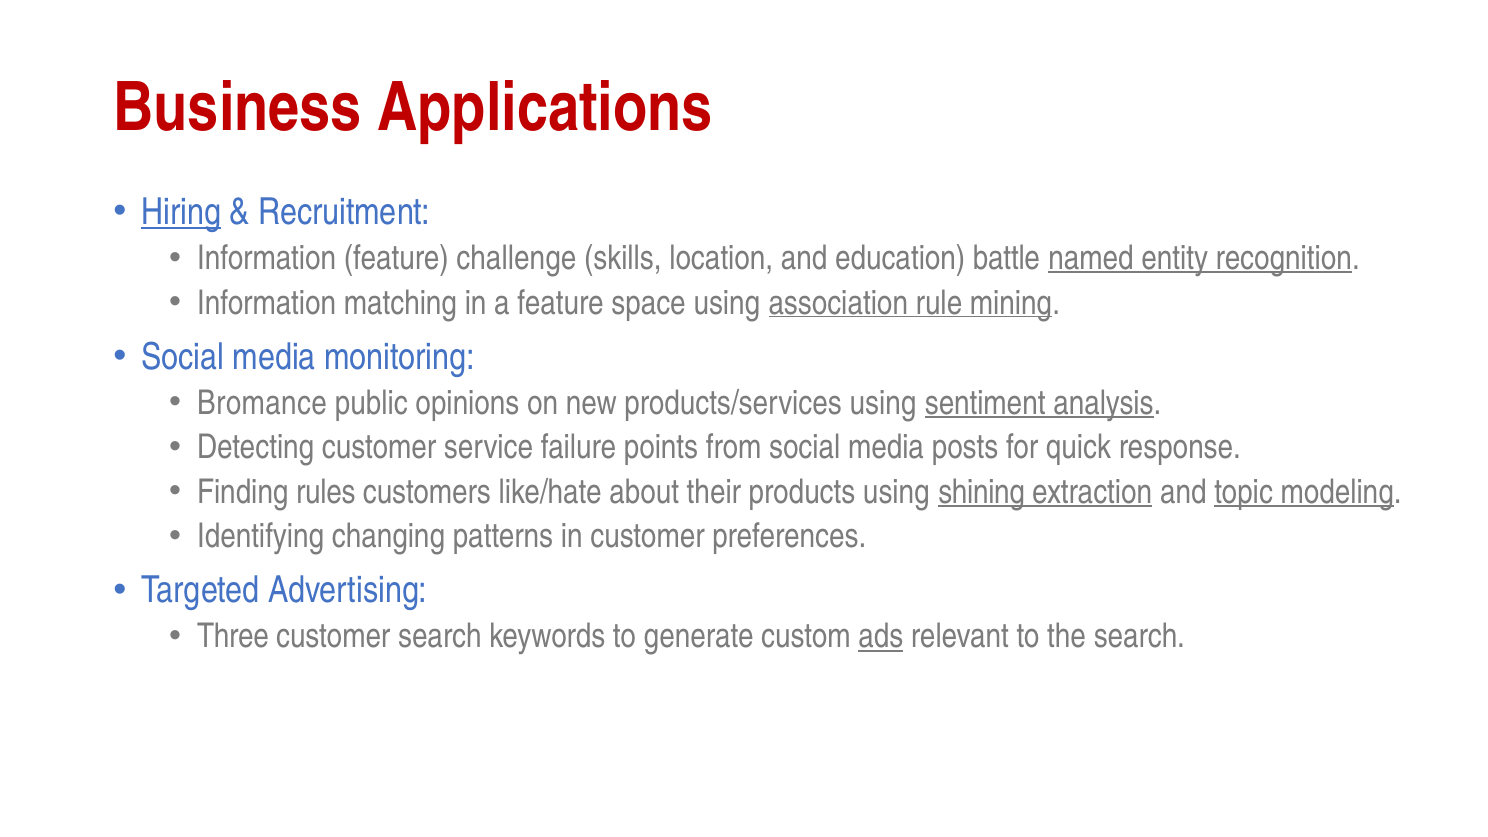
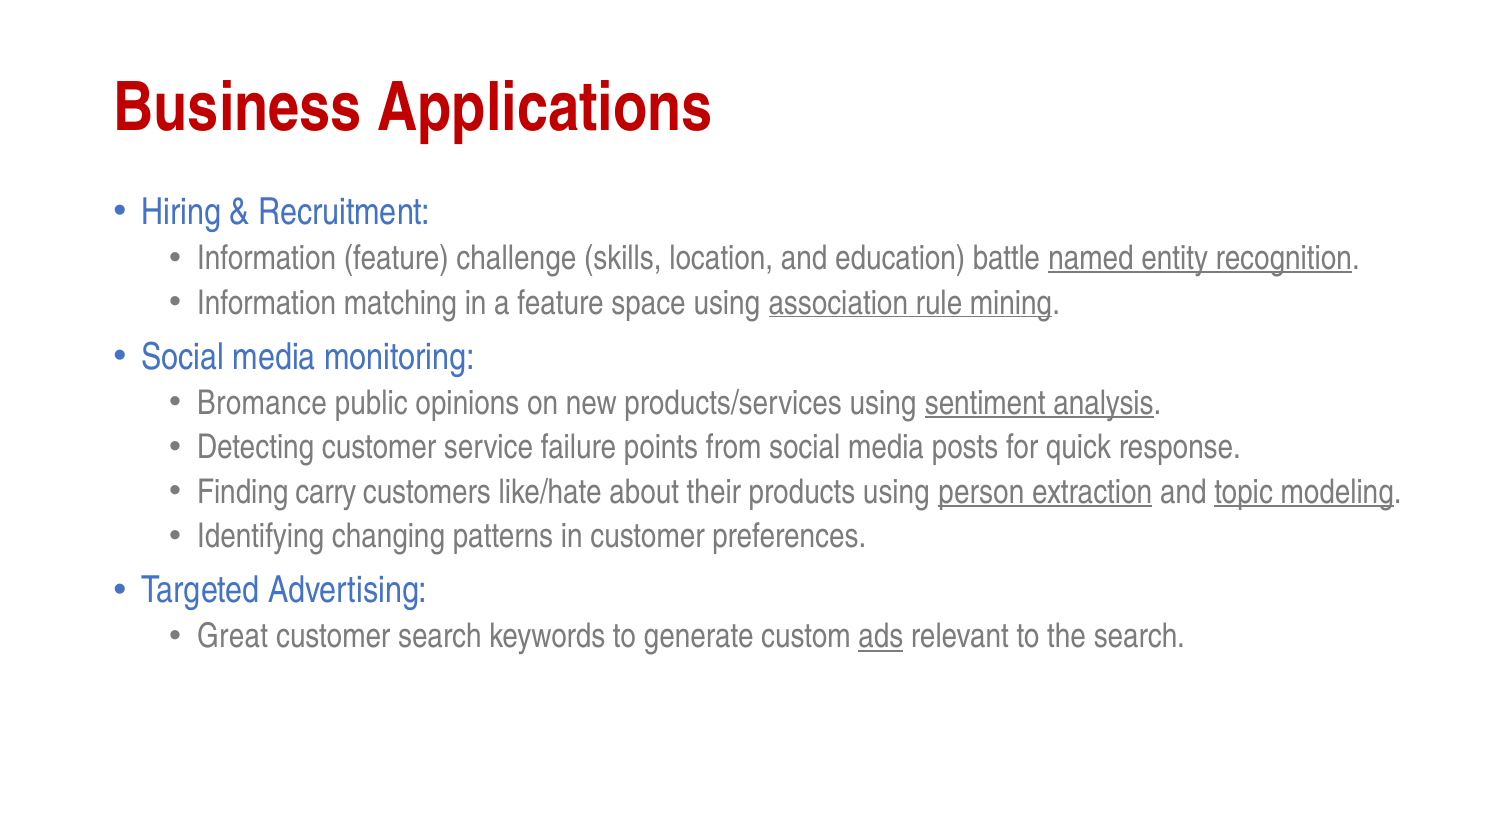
Hiring underline: present -> none (181, 212)
rules: rules -> carry (326, 492)
shining: shining -> person (981, 492)
Three: Three -> Great (233, 637)
